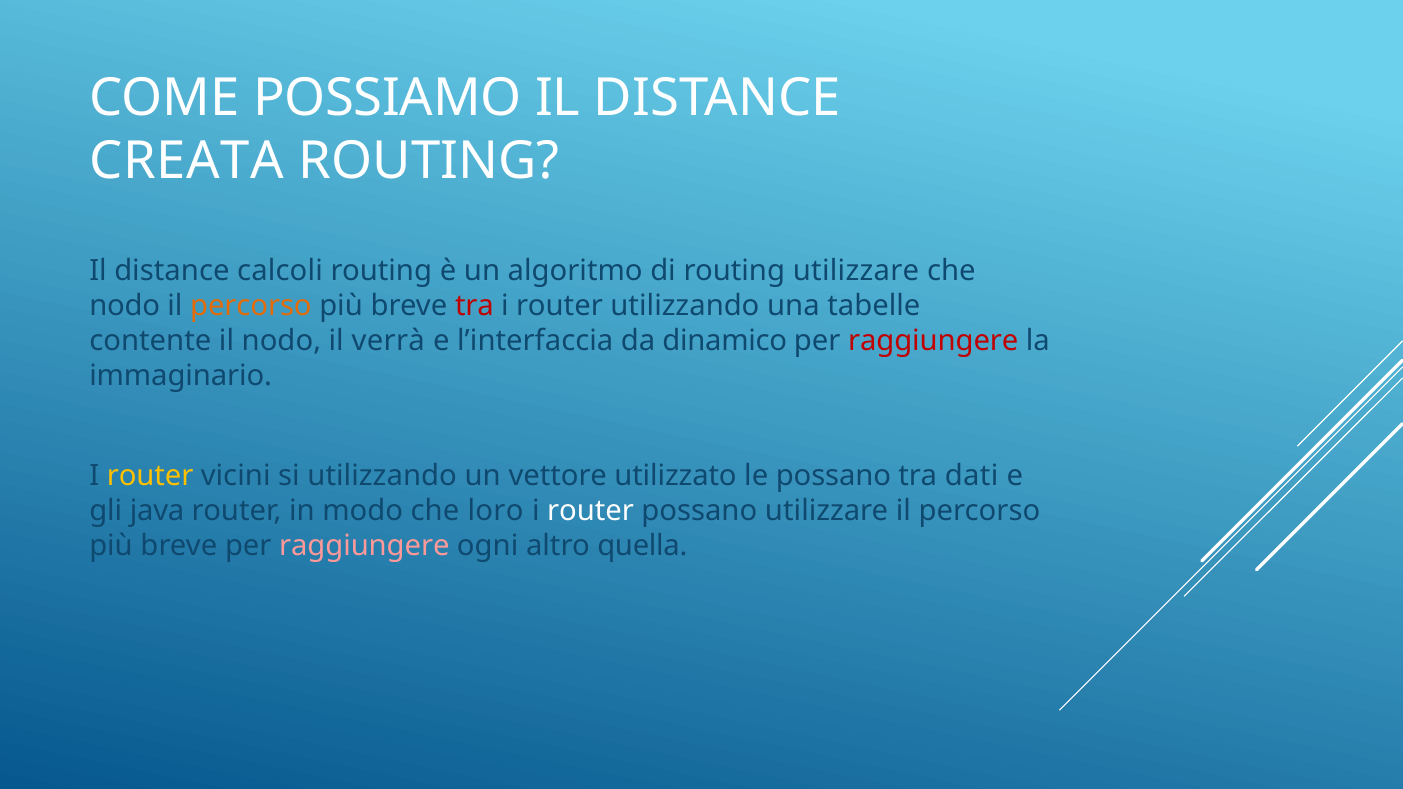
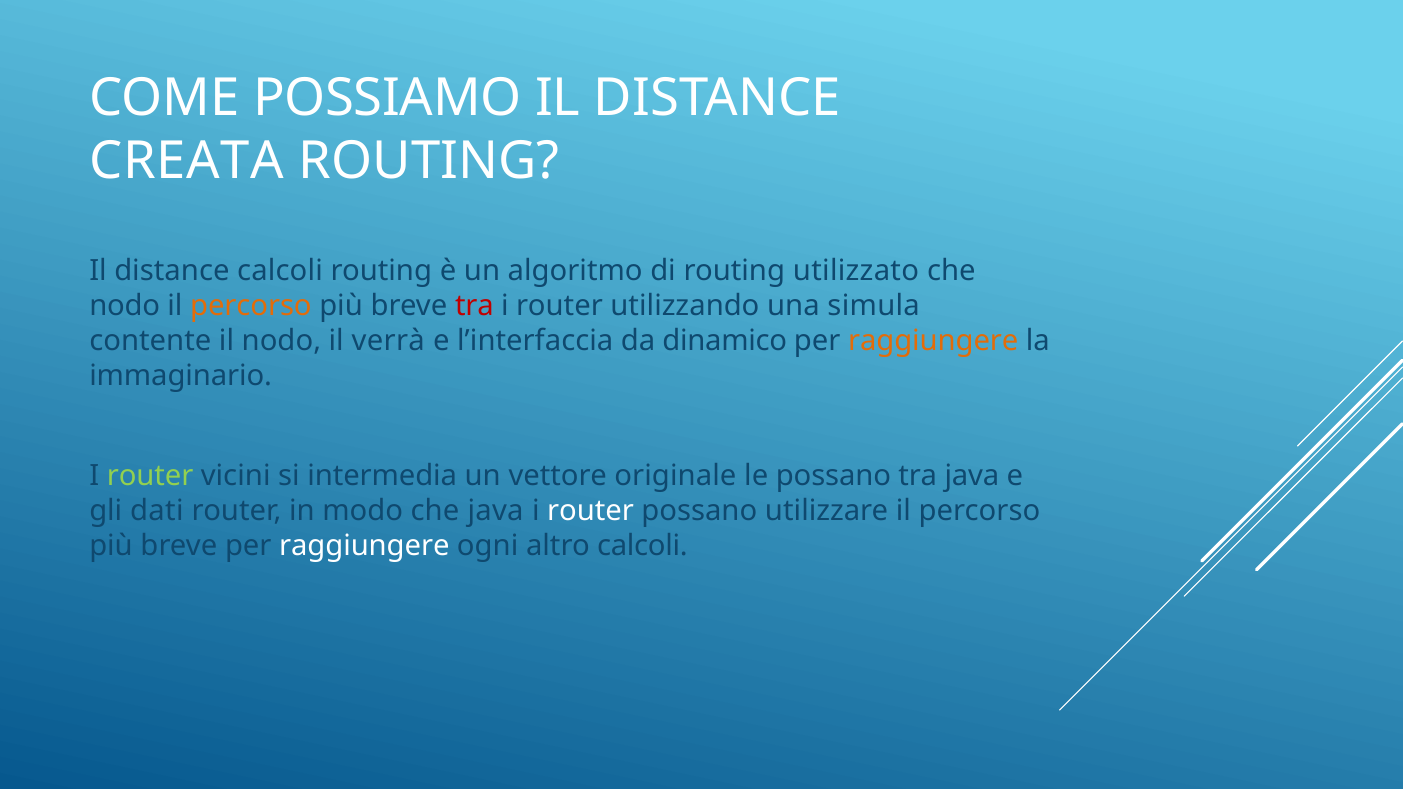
routing utilizzare: utilizzare -> utilizzato (856, 271)
tabelle: tabelle -> simula (874, 306)
raggiungere colour: red -> orange (933, 341)
router colour: yellow -> light green (150, 476)
si utilizzando: utilizzando -> intermedia (382, 476)
utilizzato: utilizzato -> originale (675, 476)
tra dati: dati -> java (972, 476)
java: java -> dati (157, 511)
che loro: loro -> java (496, 511)
raggiungere colour: pink -> white (364, 546)
altro quella: quella -> calcoli (642, 546)
